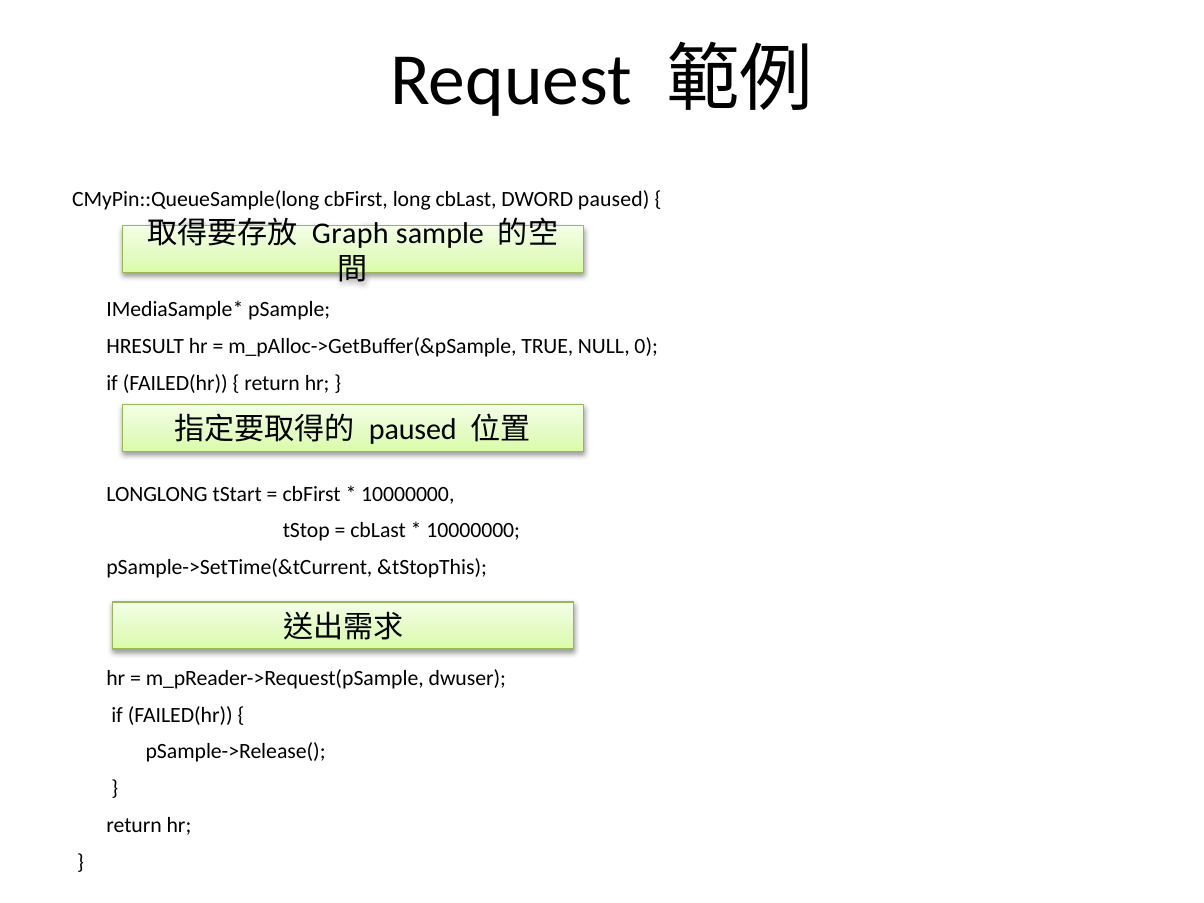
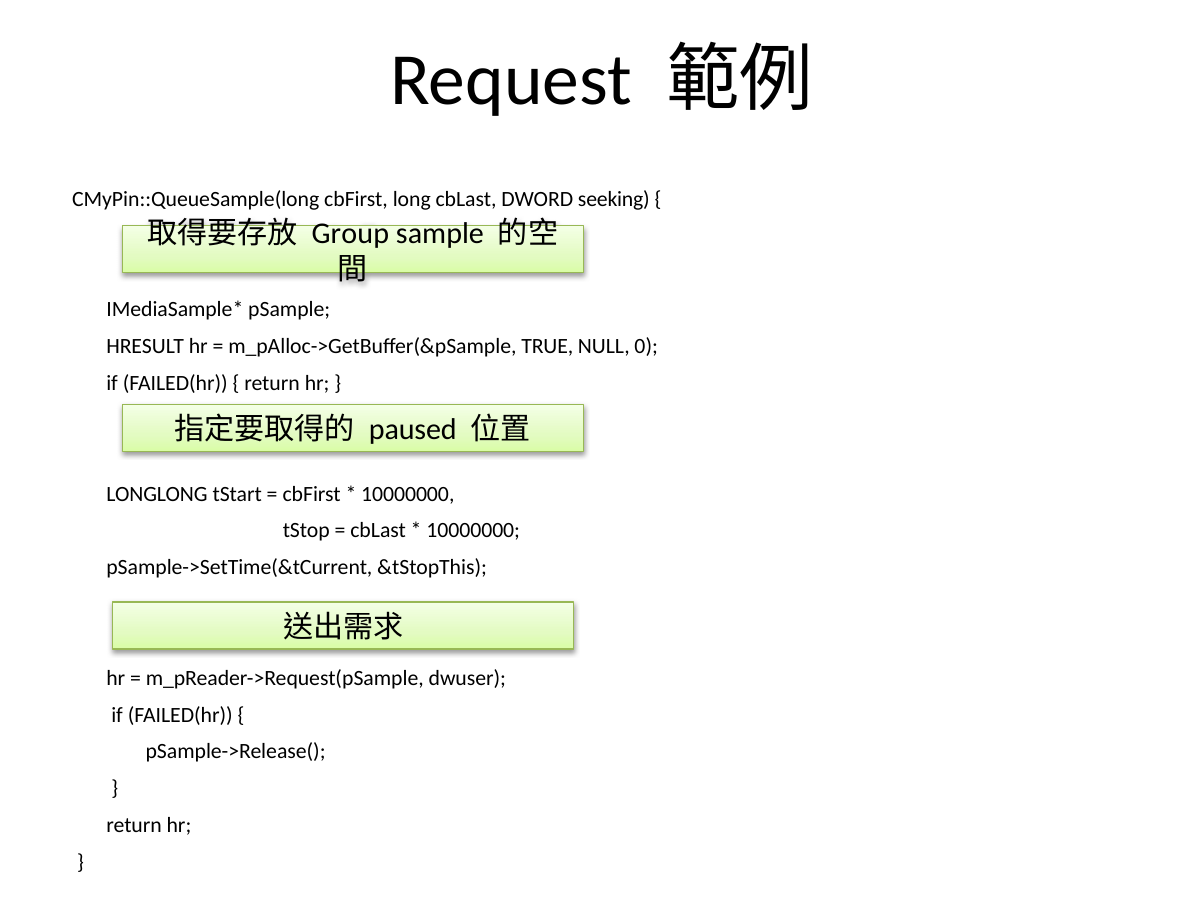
DWORD paused: paused -> seeking (614, 199)
Graph: Graph -> Group (350, 233)
